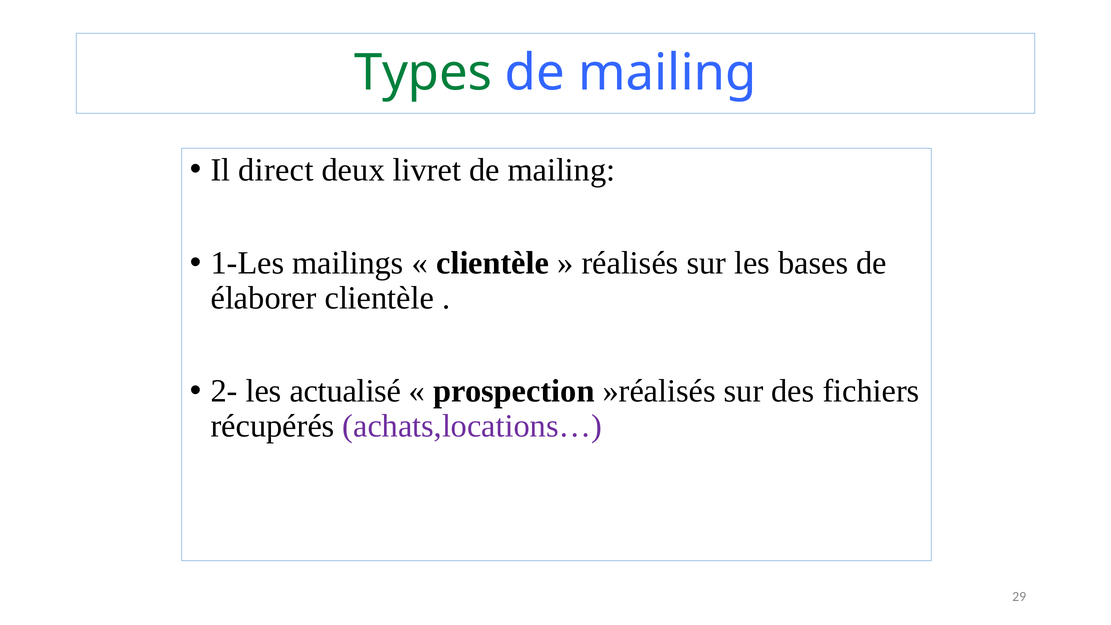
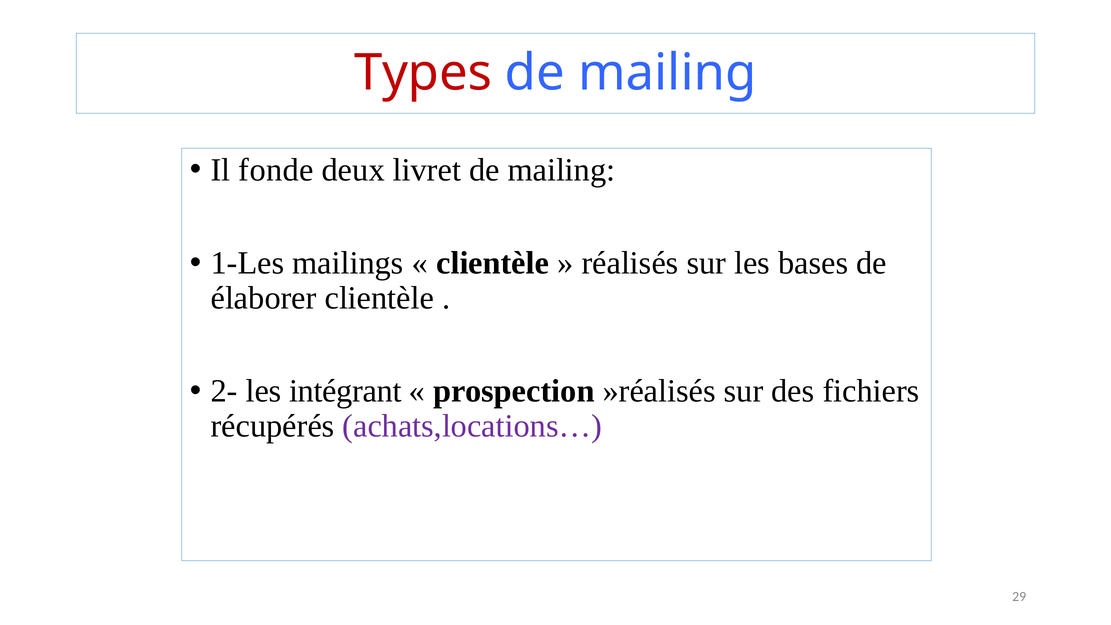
Types colour: green -> red (423, 73)
direct: direct -> fonde (276, 170)
actualisé: actualisé -> intégrant (345, 391)
